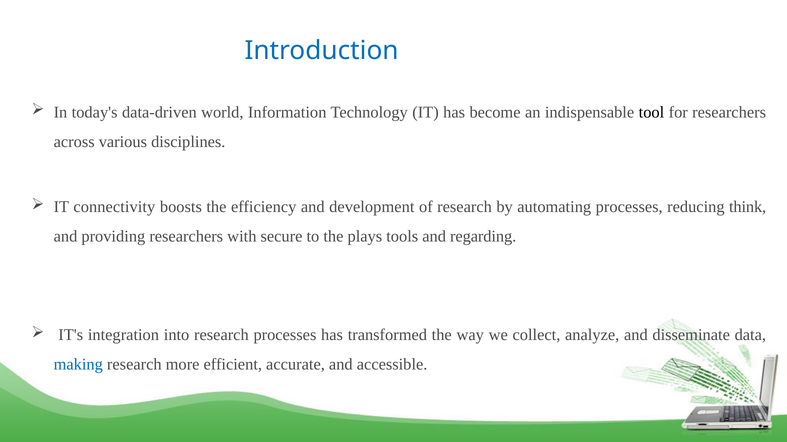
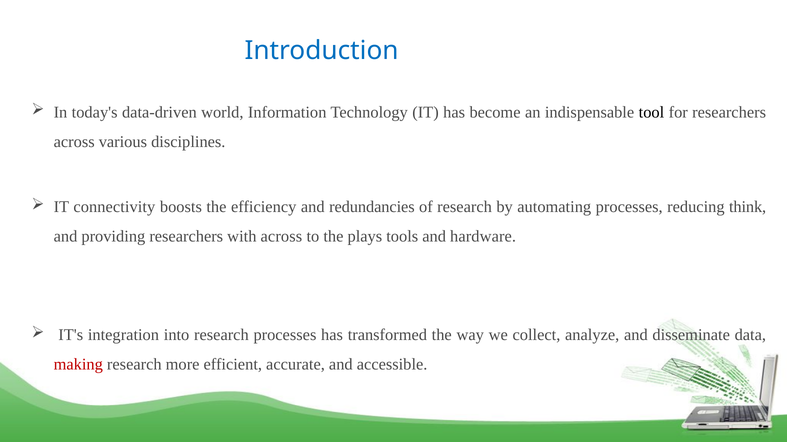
development: development -> redundancies (372, 207)
with secure: secure -> across (281, 237)
regarding: regarding -> hardware (483, 237)
making colour: blue -> red (78, 365)
